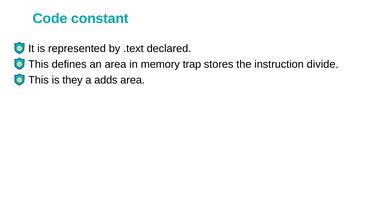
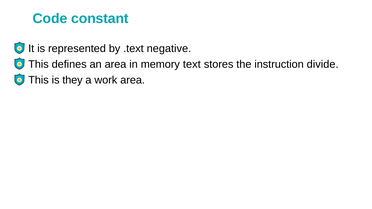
declared: declared -> negative (169, 48)
trap: trap -> text (192, 64)
adds: adds -> work (106, 80)
